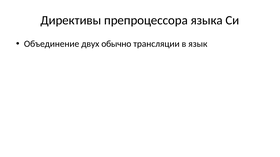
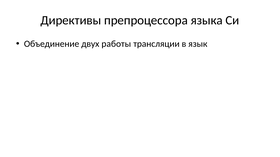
обычно: обычно -> работы (116, 44)
